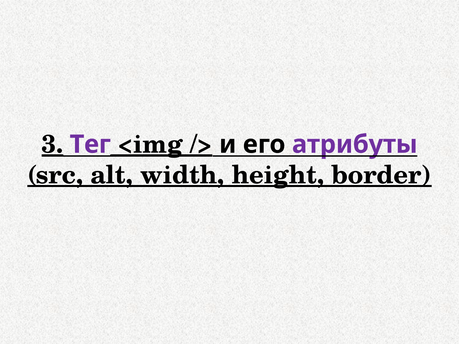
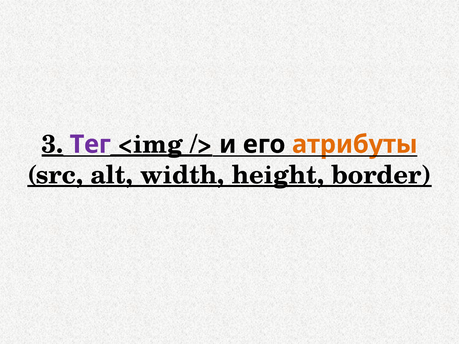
атрибуты colour: purple -> orange (355, 144)
